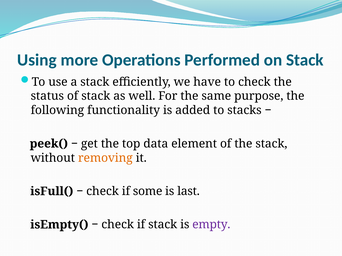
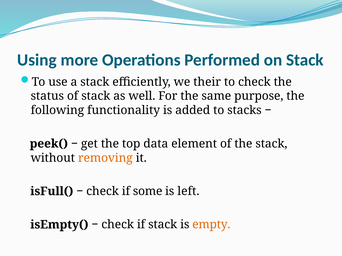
have: have -> their (207, 82)
last: last -> left (188, 192)
empty colour: purple -> orange (211, 225)
